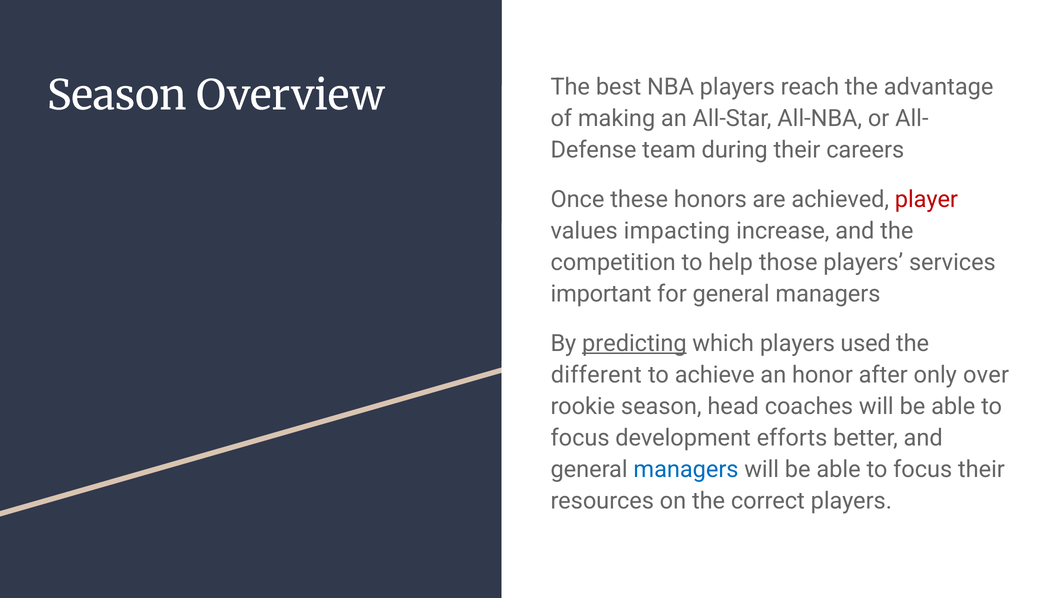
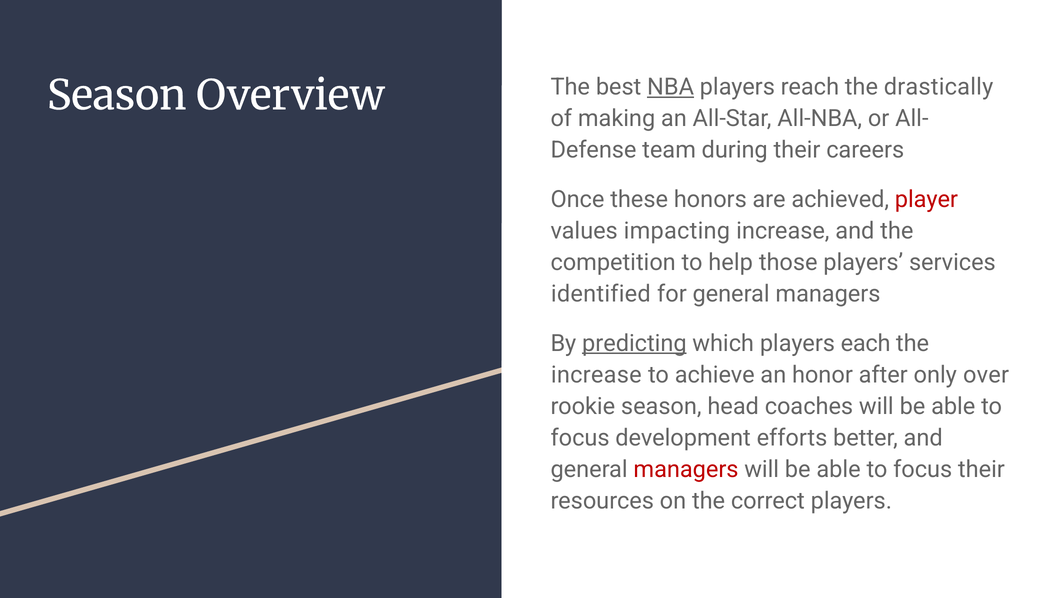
NBA underline: none -> present (671, 87)
advantage: advantage -> drastically (939, 87)
important: important -> identified (601, 294)
used: used -> each (866, 343)
different: different -> increase (596, 375)
managers colour: blue -> red (686, 469)
